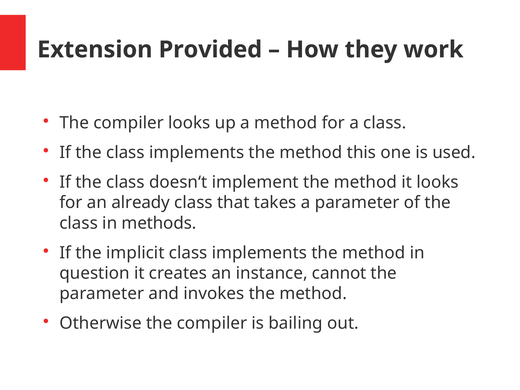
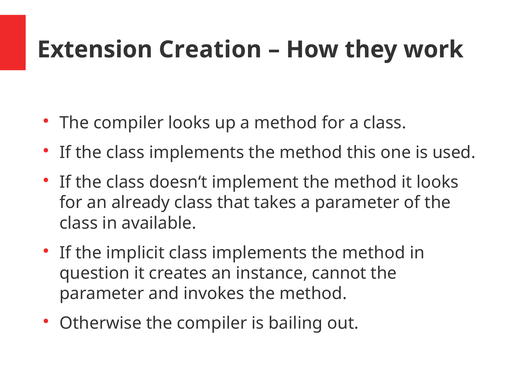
Provided: Provided -> Creation (210, 50)
methods: methods -> available (159, 223)
